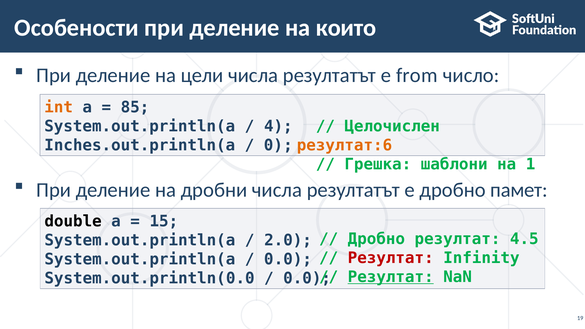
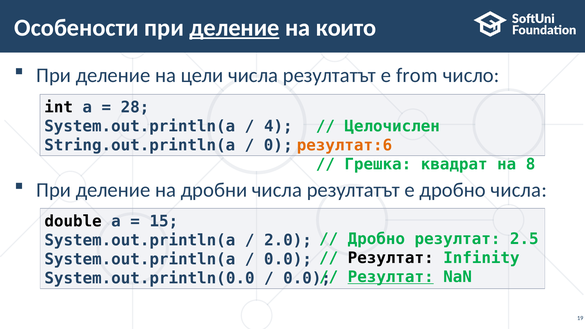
деление underline: none -> present (234, 28)
int colour: orange -> black (59, 107)
85: 85 -> 28 (135, 107)
Inches.out.println(a: Inches.out.println(a -> String.out.println(a (140, 145)
шаблони: шаблони -> квадрат (454, 164)
1: 1 -> 8 (531, 164)
дробно памет: памет -> числа (519, 190)
4.5: 4.5 -> 2.5 (524, 239)
Резултат colour: red -> black (391, 258)
